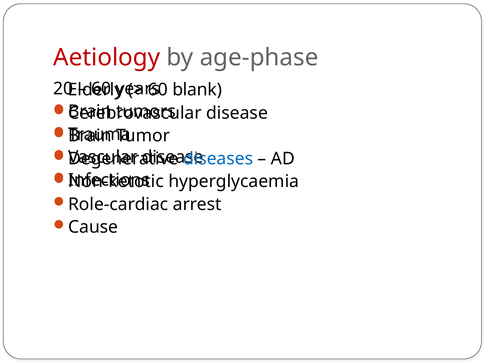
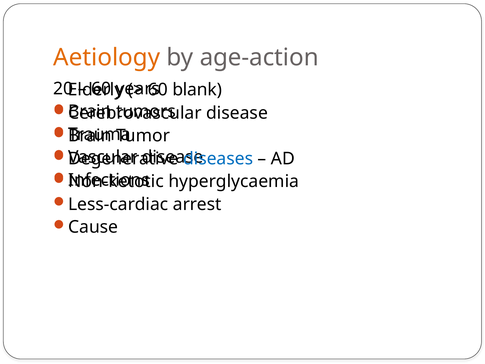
Aetiology colour: red -> orange (107, 57)
age-phase: age-phase -> age-action (259, 57)
Role-cardiac: Role-cardiac -> Less-cardiac (118, 204)
